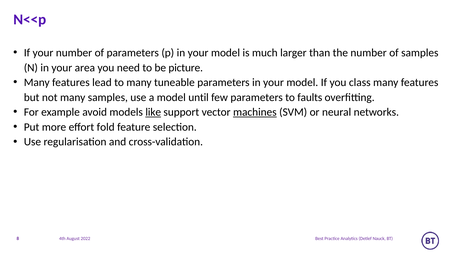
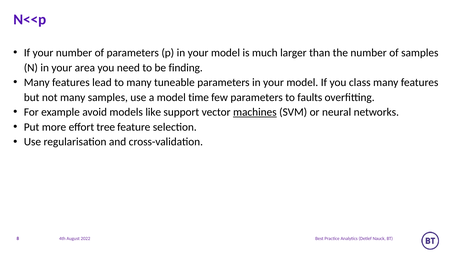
picture: picture -> finding (186, 68)
until: until -> time (199, 97)
like underline: present -> none (153, 112)
fold: fold -> tree (106, 127)
